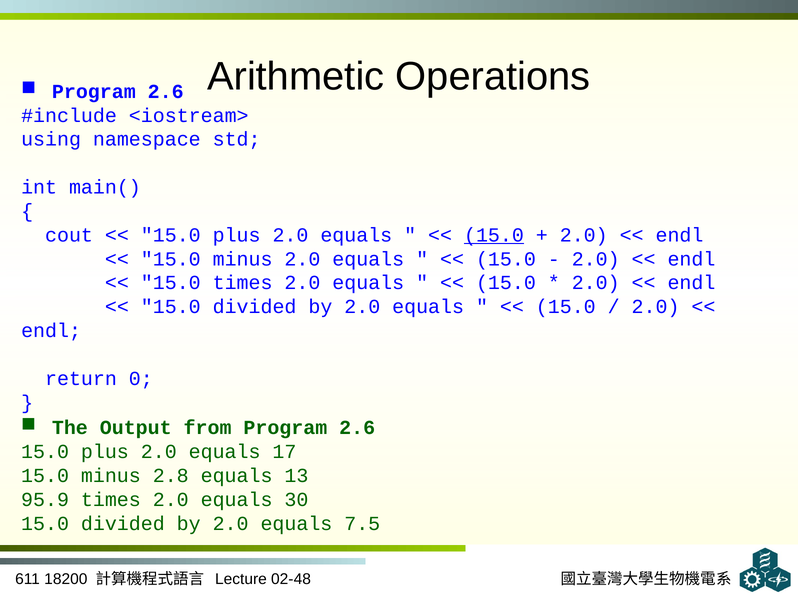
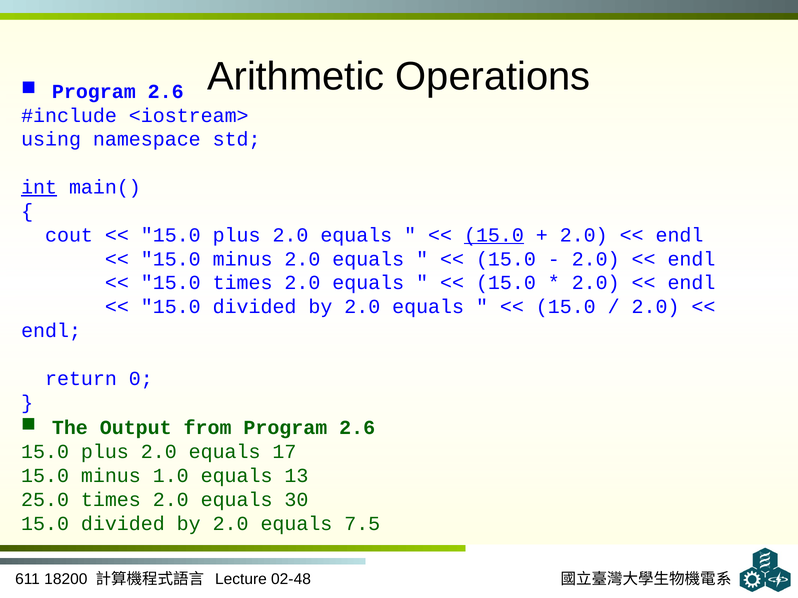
int underline: none -> present (39, 187)
2.8: 2.8 -> 1.0 (171, 476)
95.9: 95.9 -> 25.0 (45, 500)
